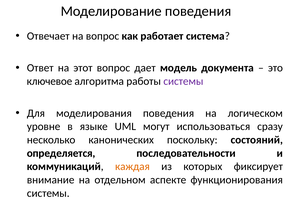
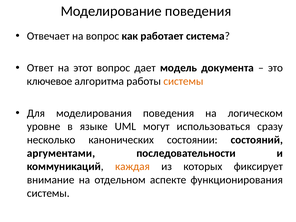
системы colour: purple -> orange (183, 81)
поскольку: поскольку -> состоянии (192, 140)
определяется: определяется -> аргументами (61, 153)
